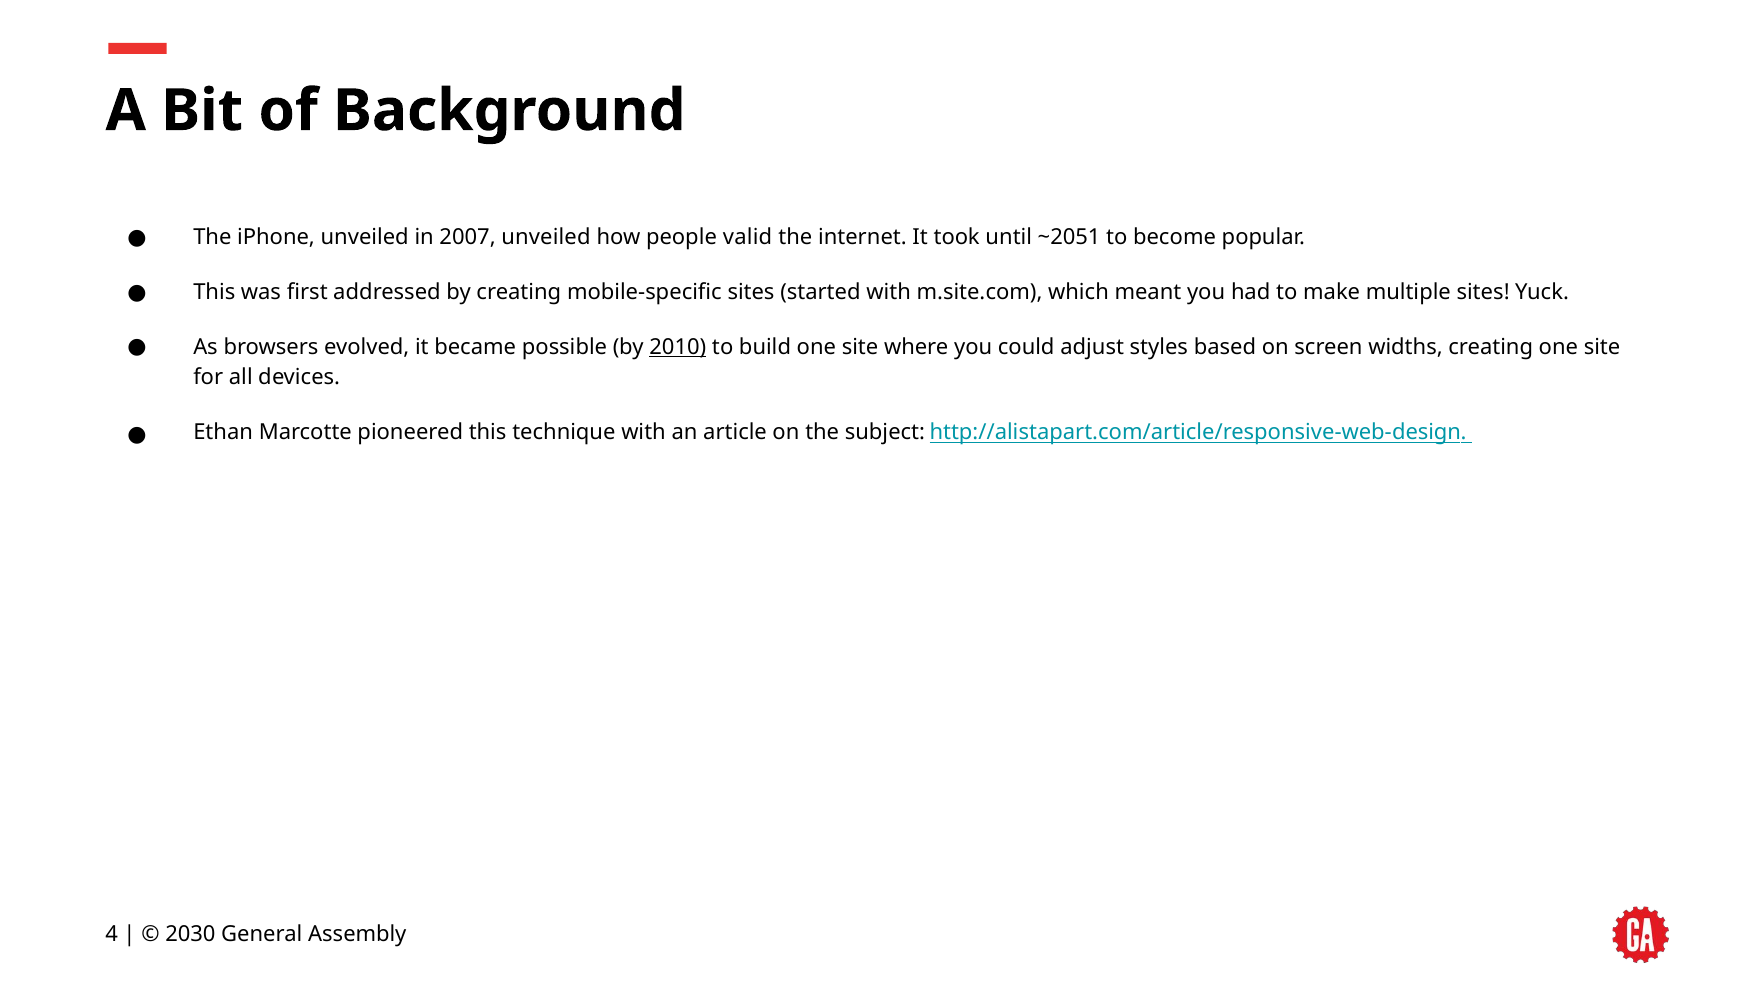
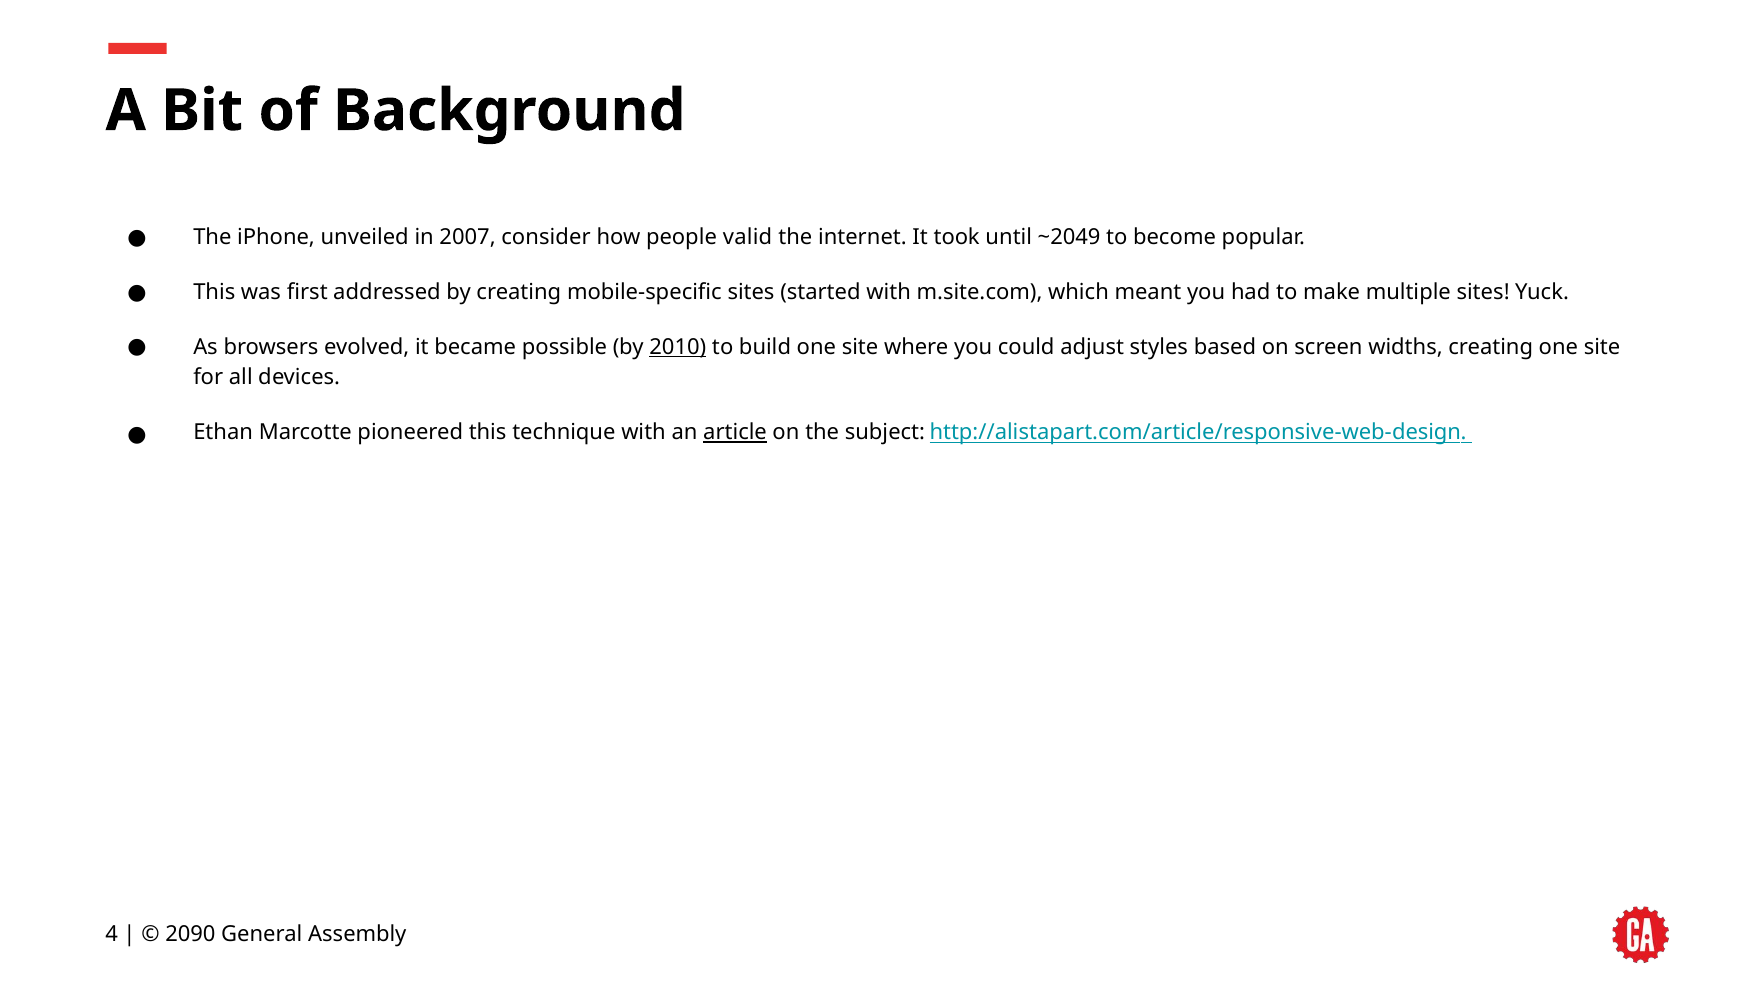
2007 unveiled: unveiled -> consider (546, 237)
~2051: ~2051 -> ~2049 (1069, 237)
article underline: none -> present (735, 433)
2030: 2030 -> 2090 (190, 934)
